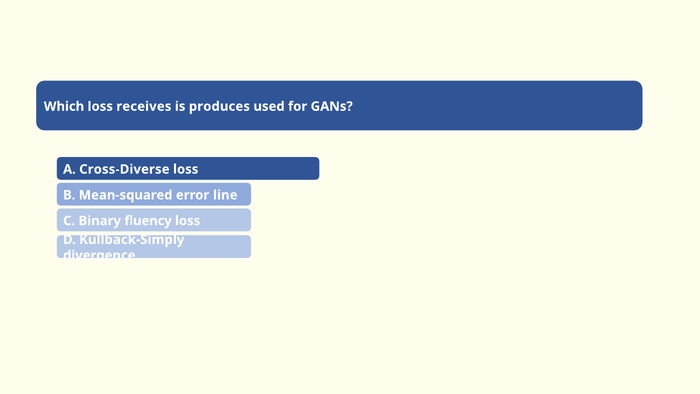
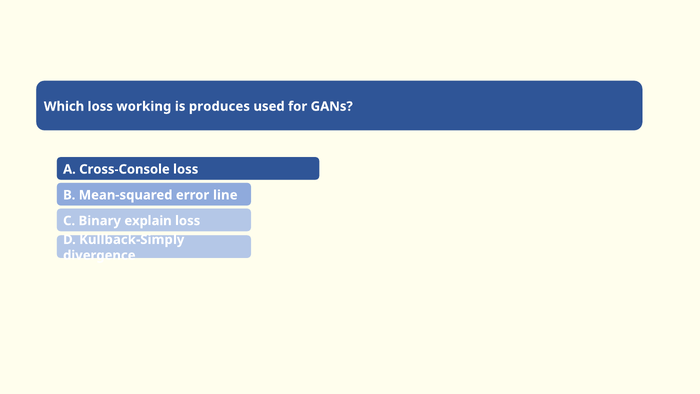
receives: receives -> working (144, 106)
Cross-Diverse: Cross-Diverse -> Cross-Console (124, 169)
fluency: fluency -> explain (148, 221)
